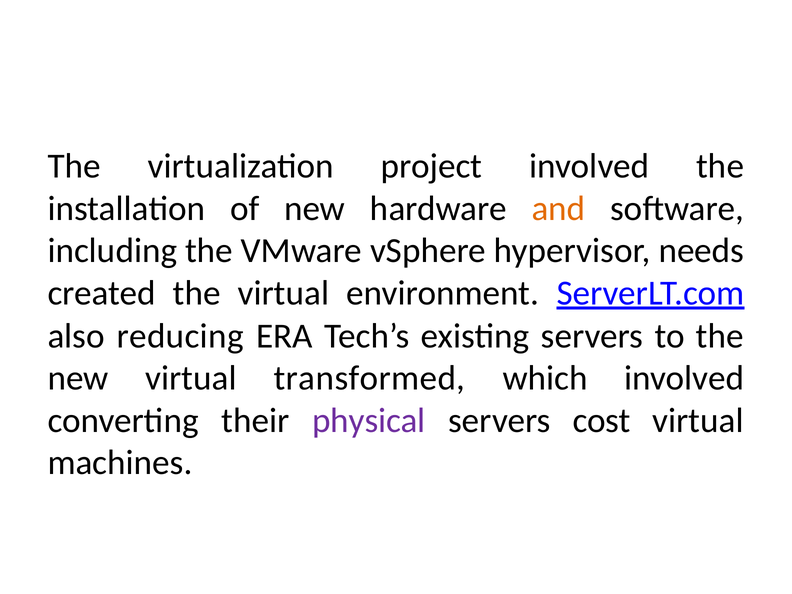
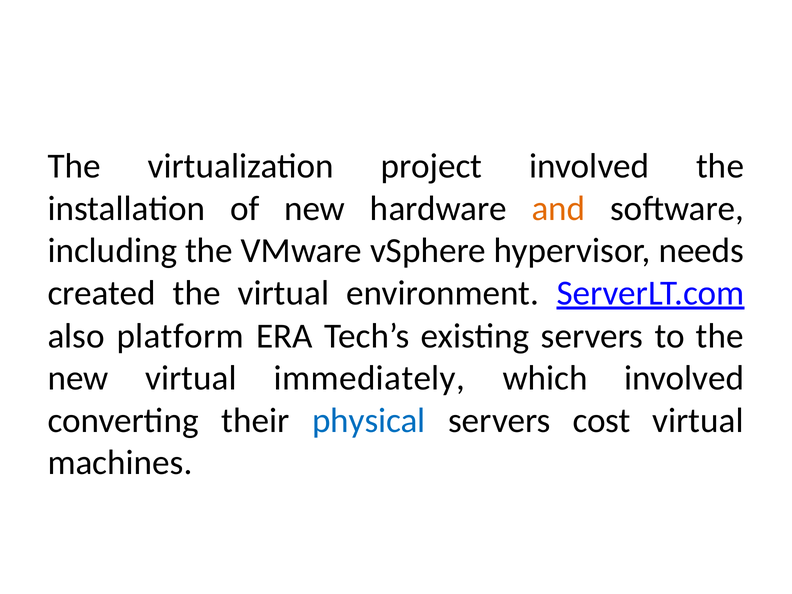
reducing: reducing -> platform (180, 336)
transformed: transformed -> immediately (369, 378)
physical colour: purple -> blue (369, 420)
